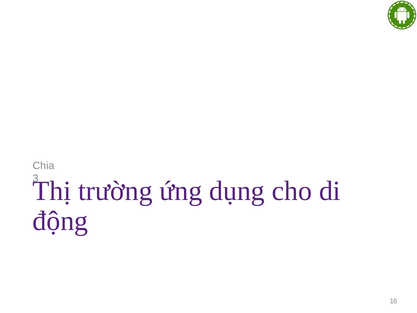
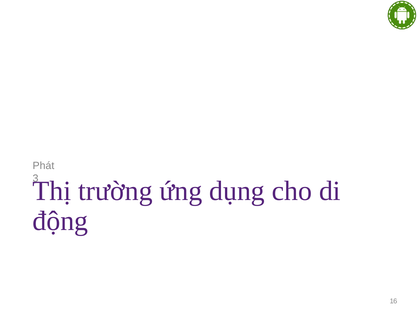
Chia: Chia -> Phát (43, 166)
